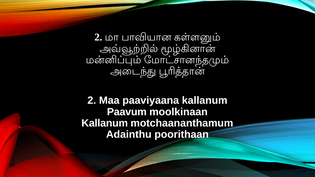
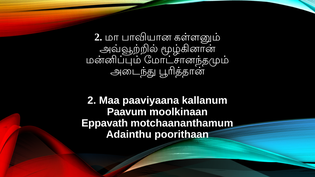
Kallanum: Kallanum -> Eppavath (105, 123)
